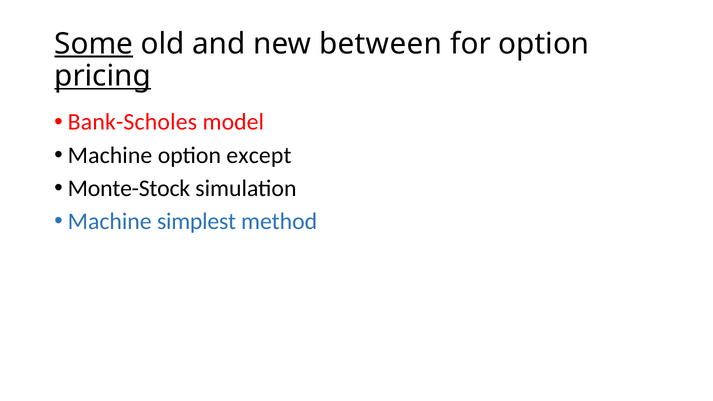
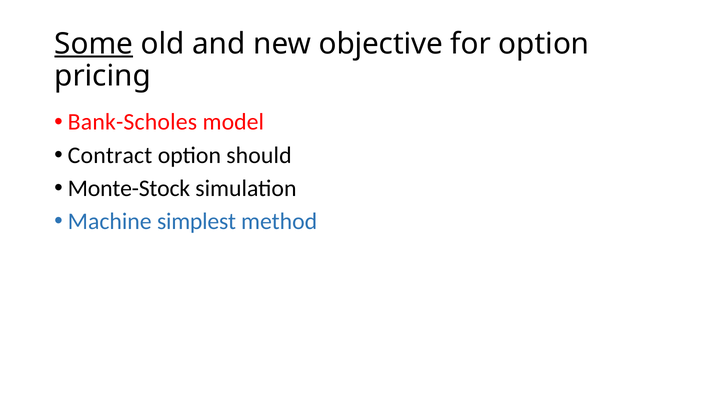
between: between -> objective (381, 44)
pricing underline: present -> none (103, 76)
Machine: Machine -> Contract (110, 155)
except: except -> should (259, 155)
